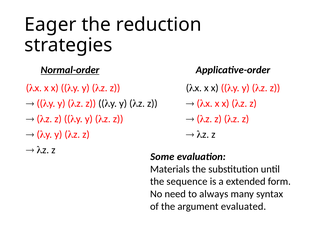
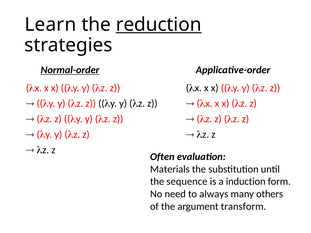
Eager: Eager -> Learn (50, 25)
reduction underline: none -> present (159, 25)
Some: Some -> Often (162, 157)
extended: extended -> induction (246, 182)
syntax: syntax -> others (270, 194)
evaluated: evaluated -> transform (244, 207)
